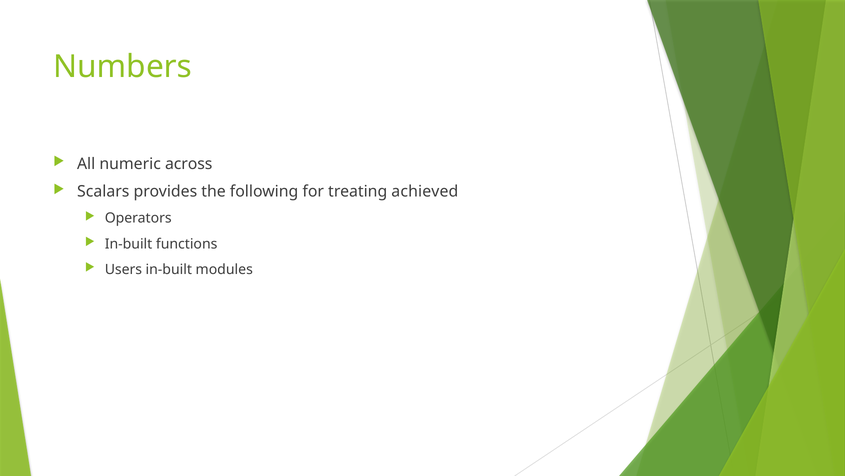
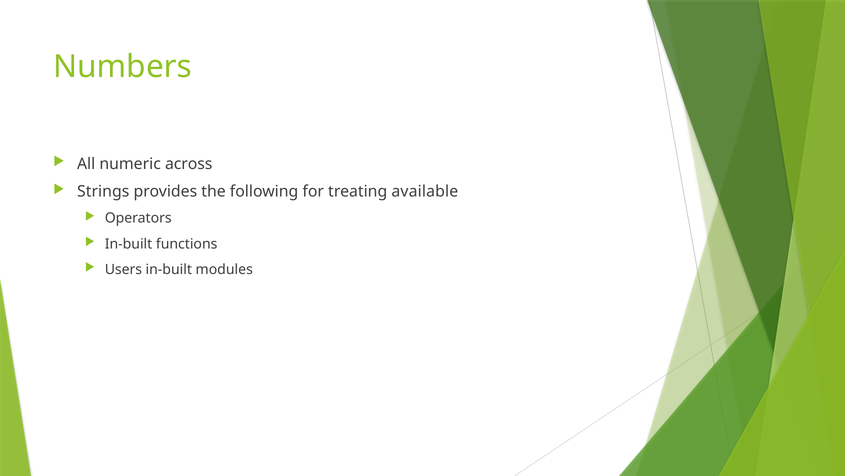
Scalars: Scalars -> Strings (103, 191)
achieved: achieved -> available (425, 191)
